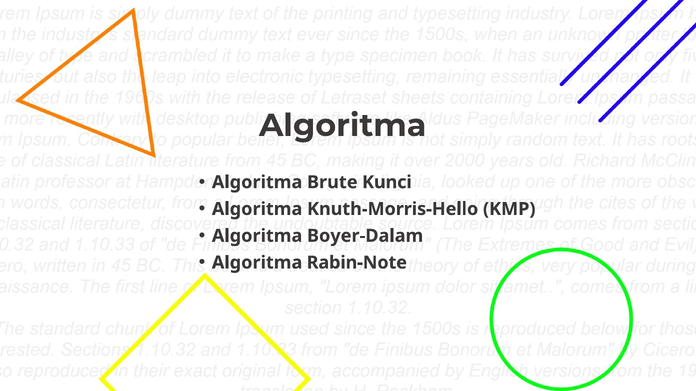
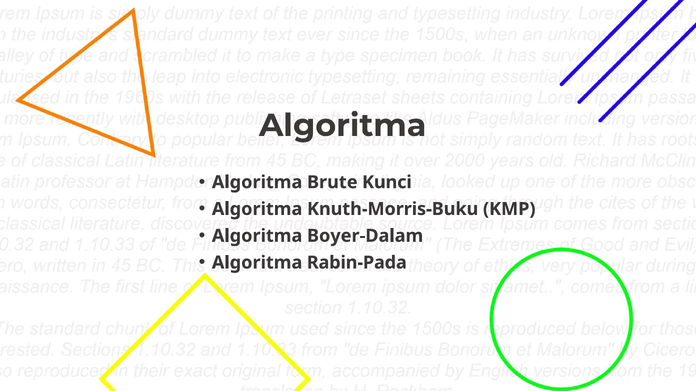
Knuth-Morris-Hello: Knuth-Morris-Hello -> Knuth-Morris-Buku (393, 209)
Rabin-Note: Rabin-Note -> Rabin-Pada (357, 263)
